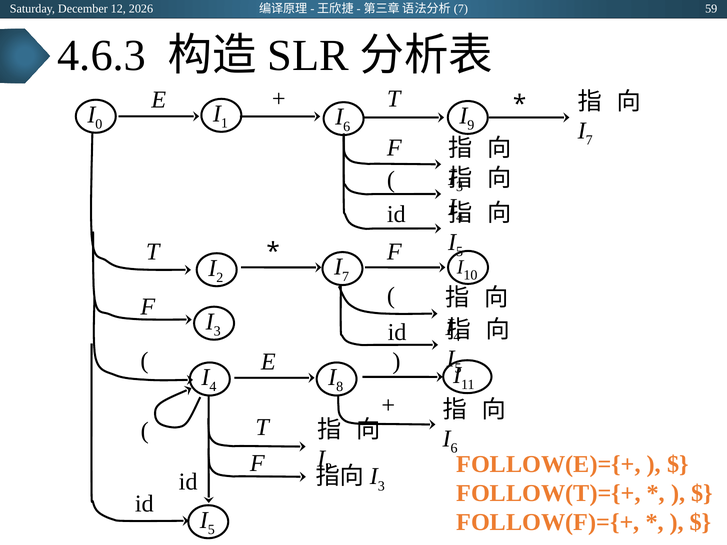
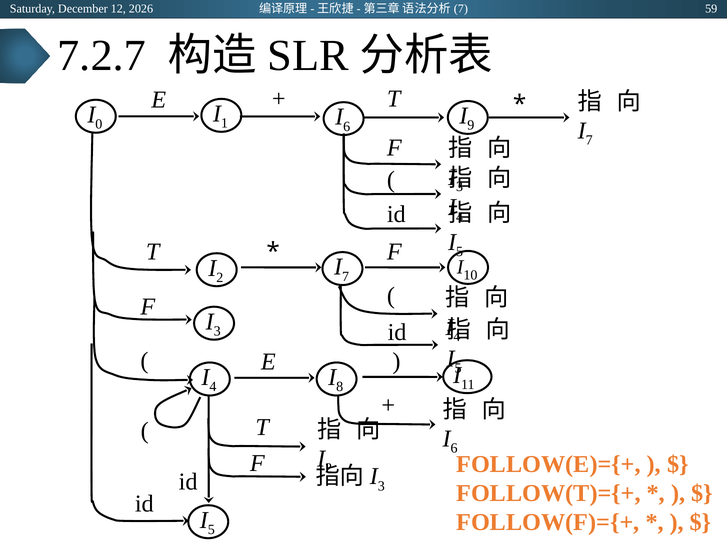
4.6.3: 4.6.3 -> 7.2.7 (102, 56)
